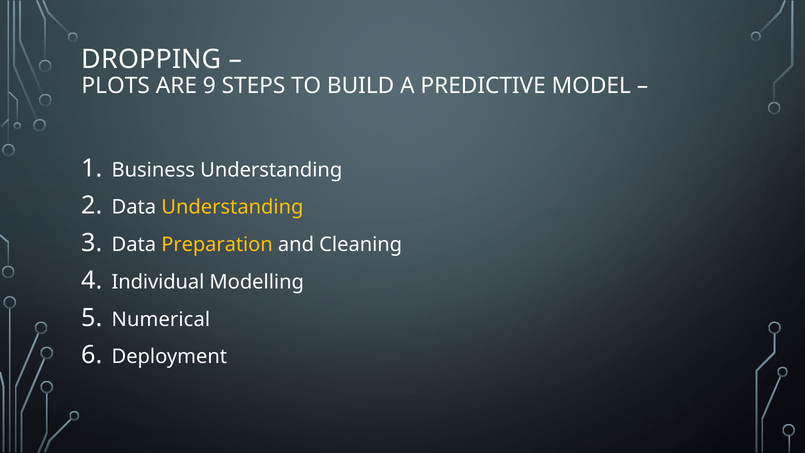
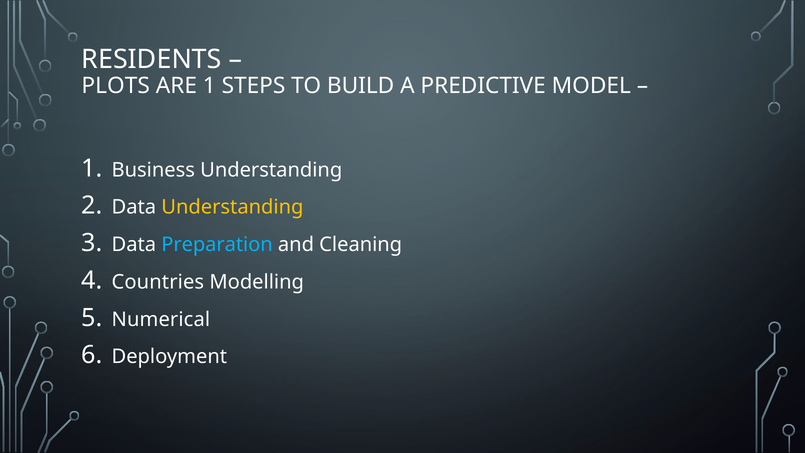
DROPPING: DROPPING -> RESIDENTS (152, 59)
ARE 9: 9 -> 1 (209, 86)
Preparation colour: yellow -> light blue (217, 245)
Individual: Individual -> Countries (158, 282)
